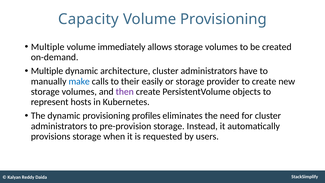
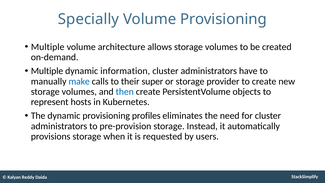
Capacity: Capacity -> Specially (89, 19)
immediately: immediately -> architecture (122, 47)
architecture: architecture -> information (125, 71)
easily: easily -> super (152, 81)
then colour: purple -> blue (125, 92)
